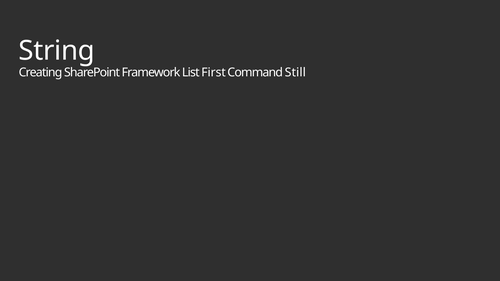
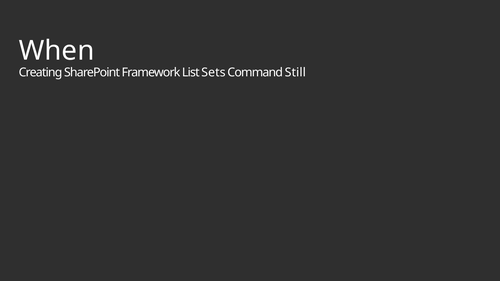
String: String -> When (57, 51)
First: First -> Sets (213, 72)
